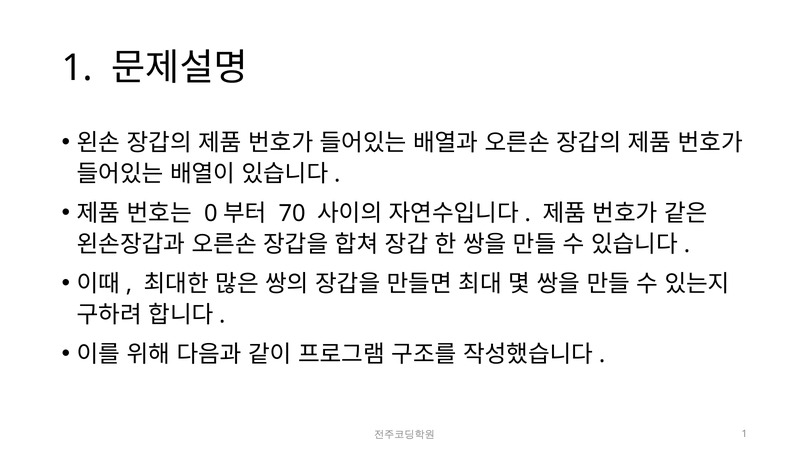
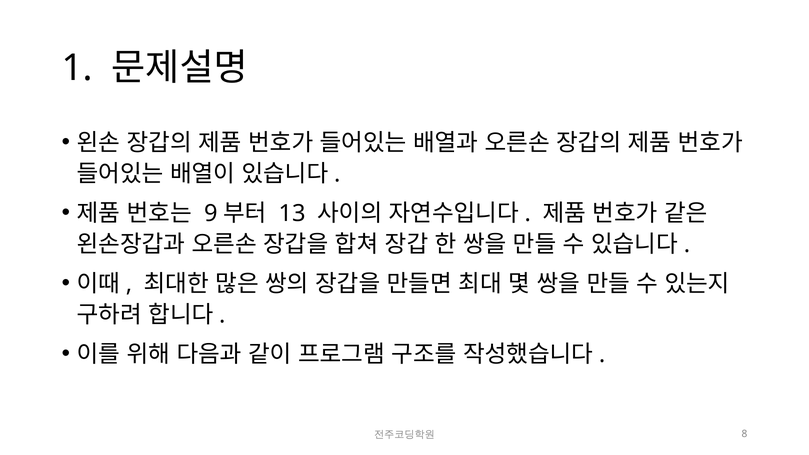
0: 0 -> 9 (211, 213)
70: 70 -> 13 (292, 213)
1: 1 -> 8 (744, 434)
